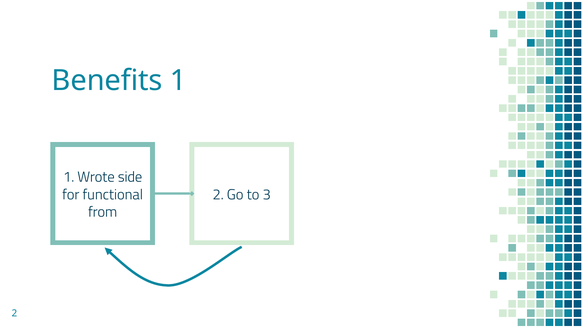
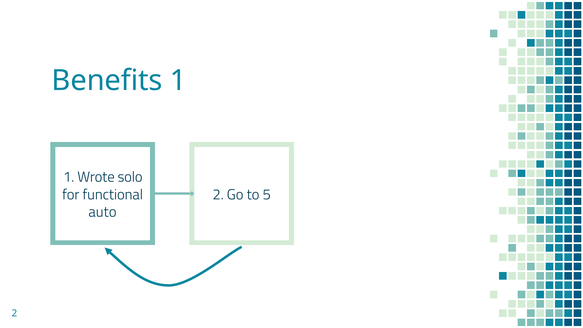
side: side -> solo (130, 177)
3: 3 -> 5 (267, 195)
from: from -> auto (103, 212)
